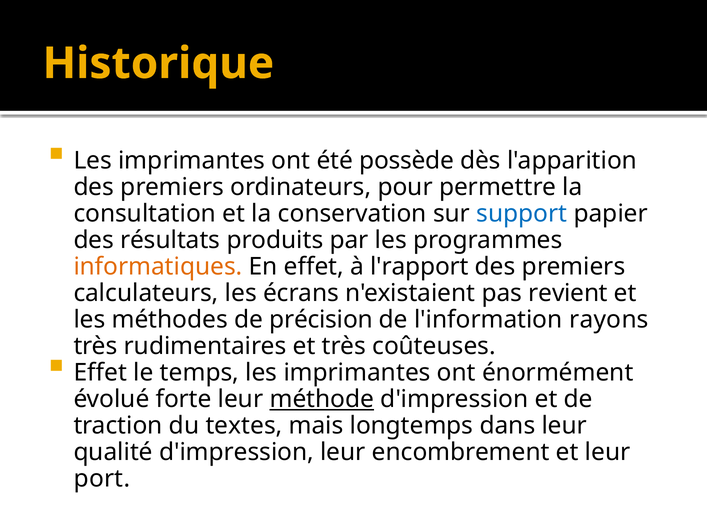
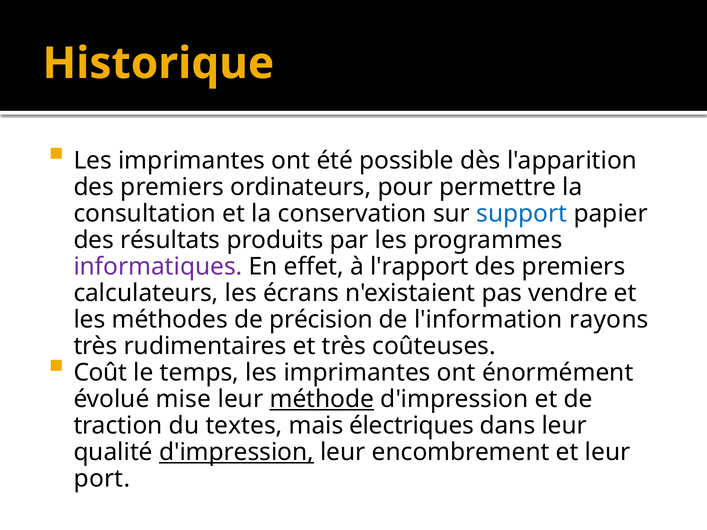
possède: possède -> possible (407, 161)
informatiques colour: orange -> purple (158, 267)
revient: revient -> vendre (568, 293)
Effet: Effet -> Coût (100, 373)
forte: forte -> mise (184, 399)
longtemps: longtemps -> électriques (412, 426)
d'impression underline: none -> present (236, 452)
